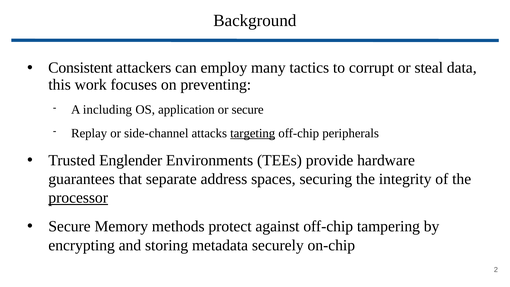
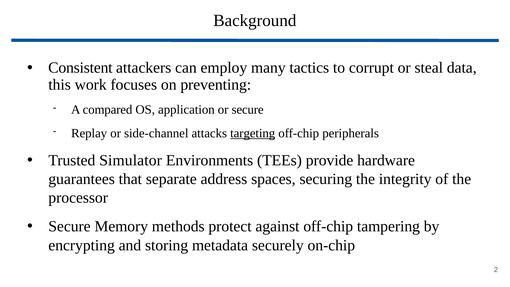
including: including -> compared (108, 110)
Englender: Englender -> Simulator (131, 160)
processor underline: present -> none (78, 198)
